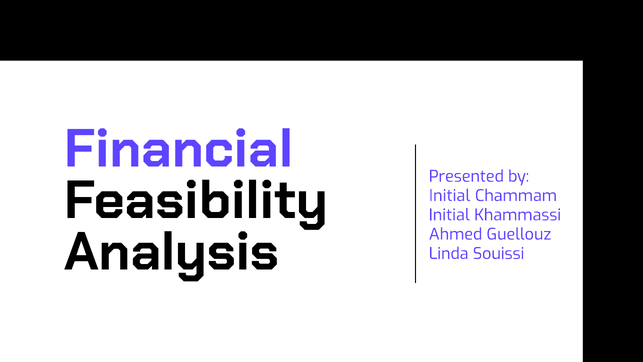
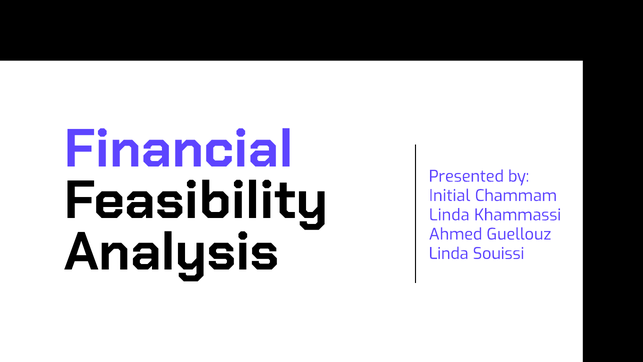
Initial: Initial -> Linda (449, 215)
